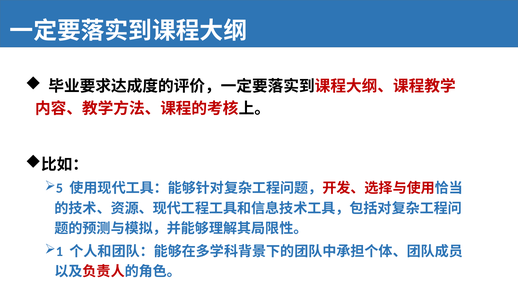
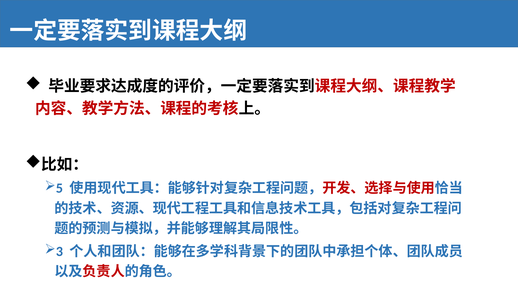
1: 1 -> 3 (59, 252)
